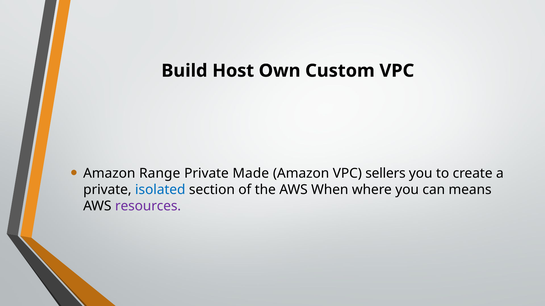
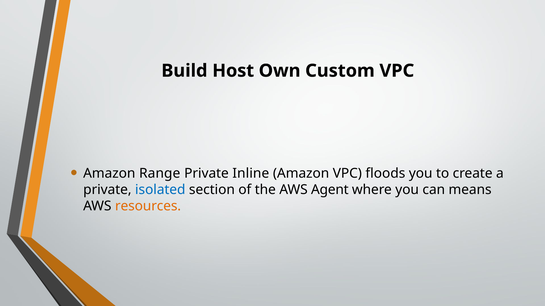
Made: Made -> Inline (251, 174)
sellers: sellers -> floods (385, 174)
When: When -> Agent (330, 190)
resources colour: purple -> orange (148, 206)
